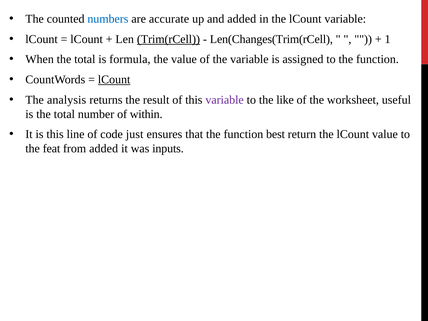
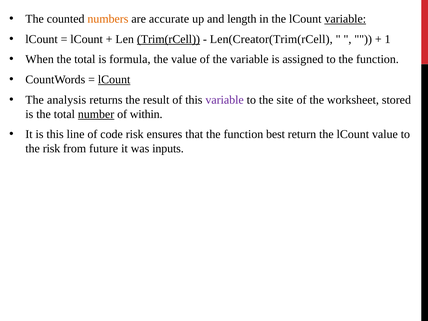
numbers colour: blue -> orange (108, 19)
and added: added -> length (242, 19)
variable underline: none -> present (345, 19)
Len(Changes(Trim(rCell: Len(Changes(Trim(rCell -> Len(Creator(Trim(rCell (271, 39)
like: like -> site (285, 100)
useful: useful -> stored (396, 100)
number underline: none -> present (96, 114)
code just: just -> risk (135, 134)
the feat: feat -> risk (52, 149)
from added: added -> future (104, 149)
